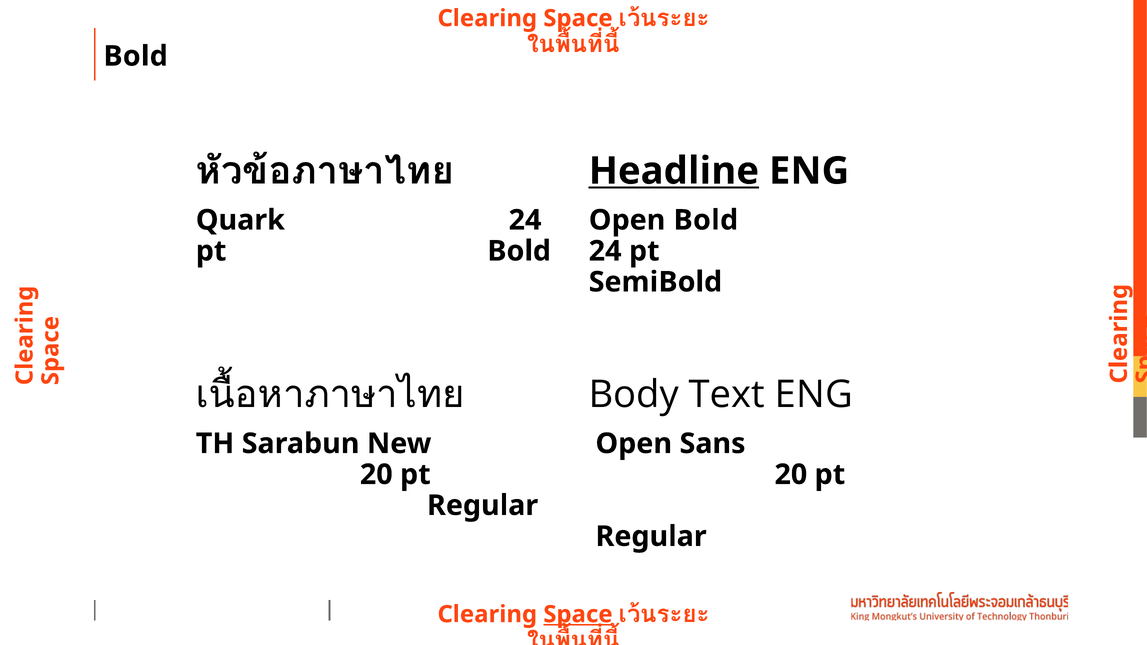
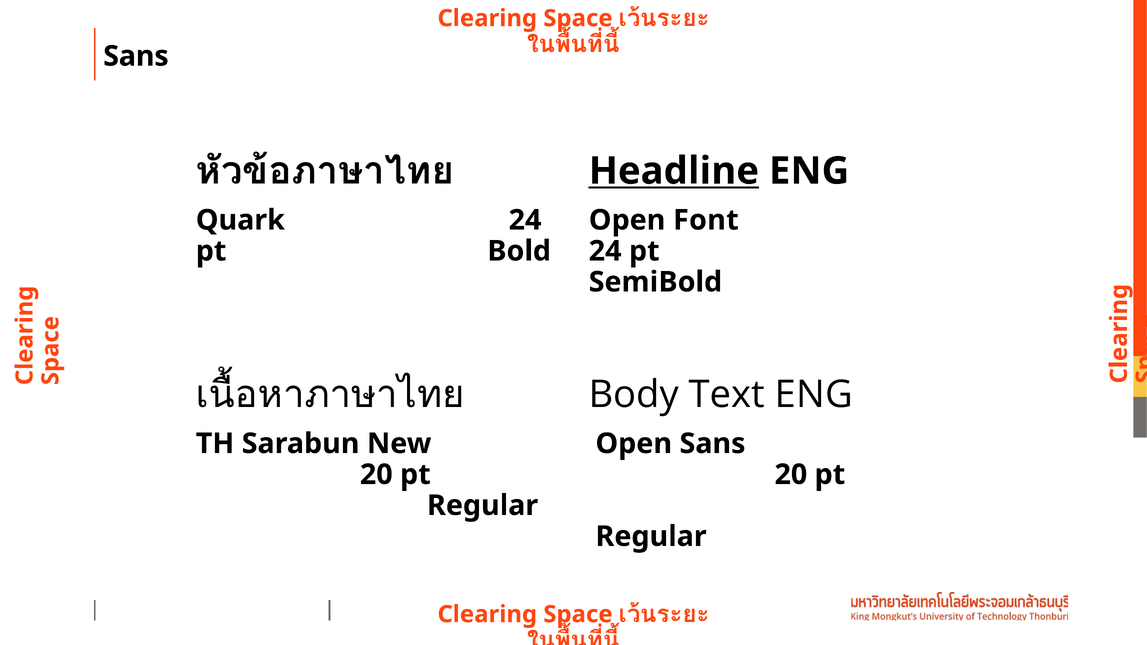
Bold: Bold -> Sans (136, 56)
Open Bold: Bold -> Font (706, 220)
Space underline: present -> none (578, 614)
